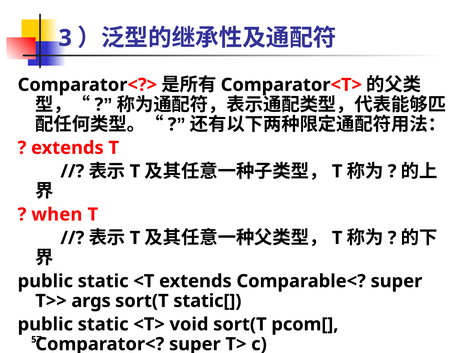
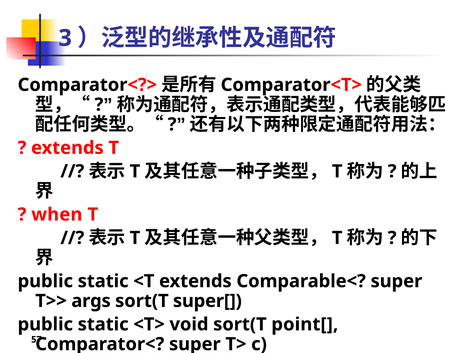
static[: static[ -> super[ (207, 301)
pcom[: pcom[ -> point[ (305, 325)
